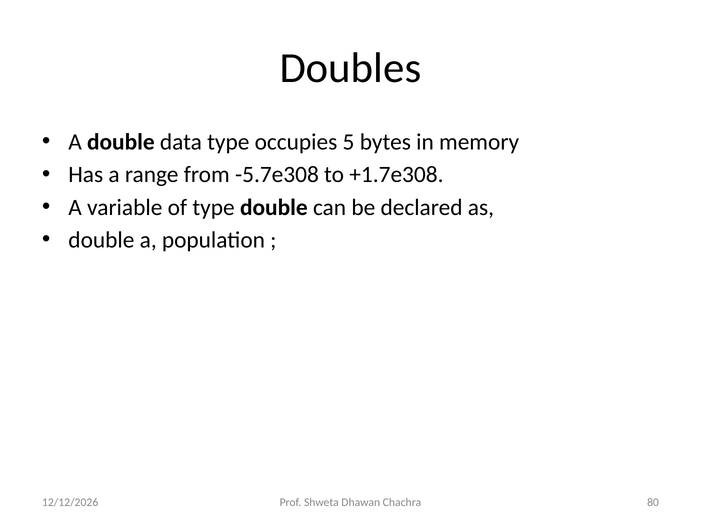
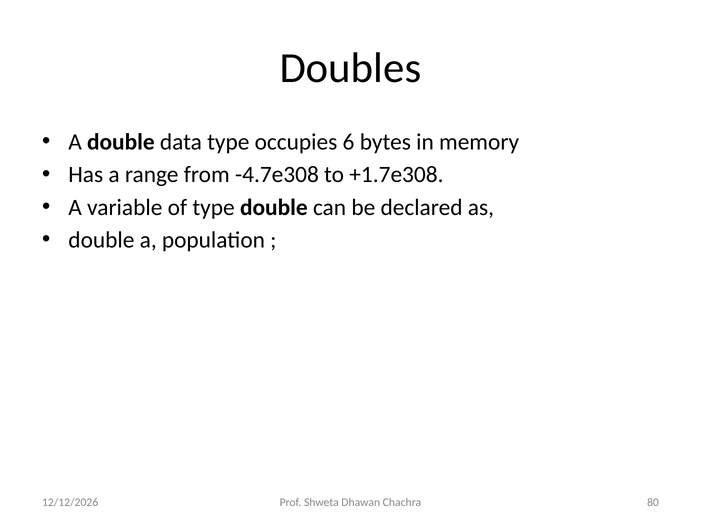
5: 5 -> 6 (349, 142)
-5.7e308: -5.7e308 -> -4.7e308 (277, 175)
